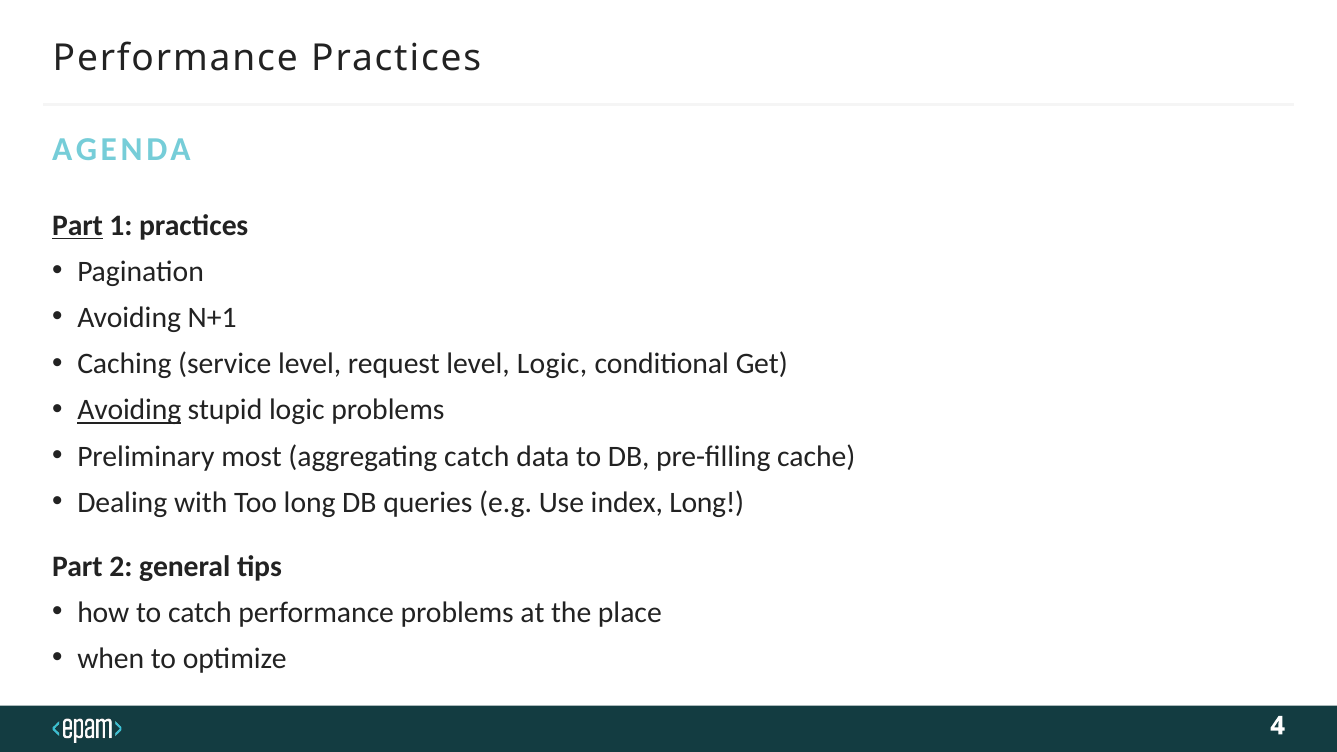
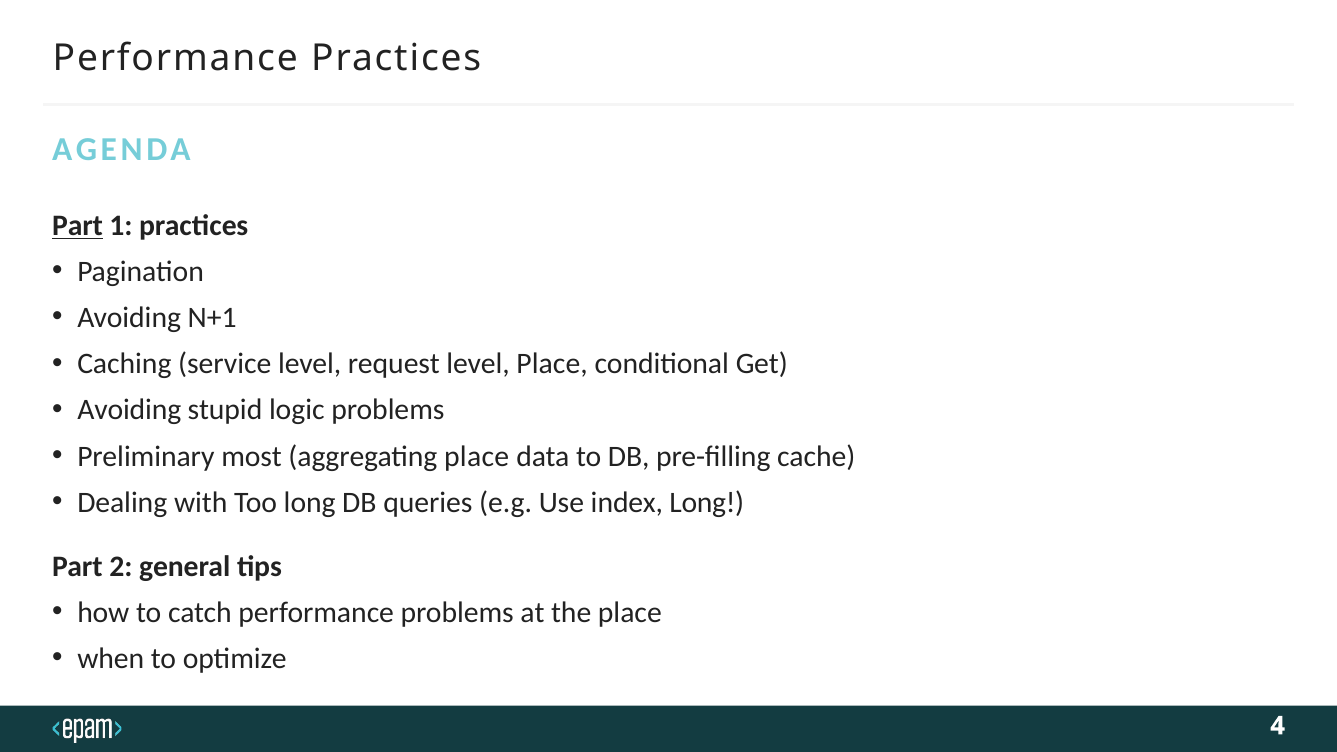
level Logic: Logic -> Place (552, 364)
Avoiding underline: present -> none (129, 410)
aggregating catch: catch -> place (477, 456)
